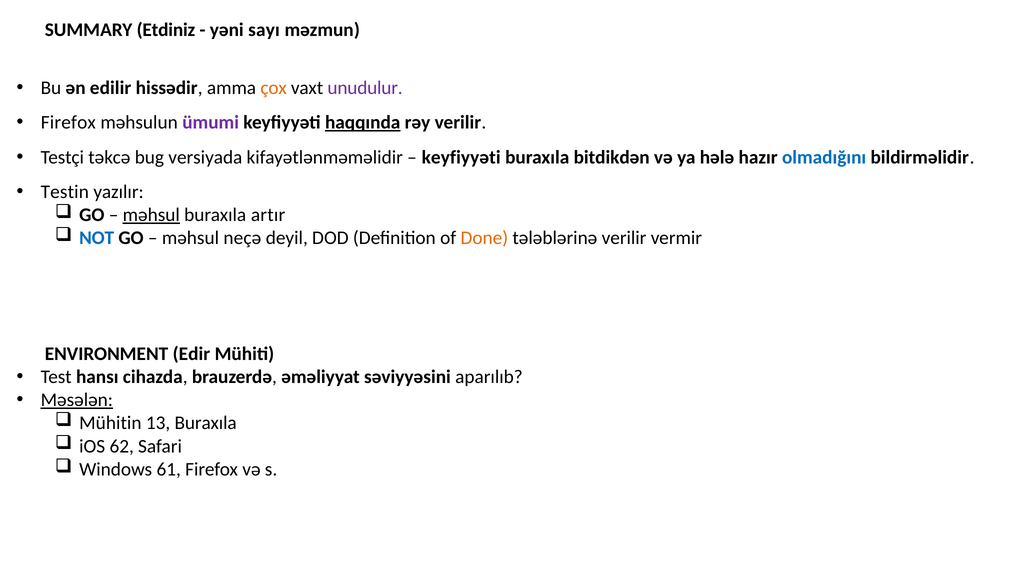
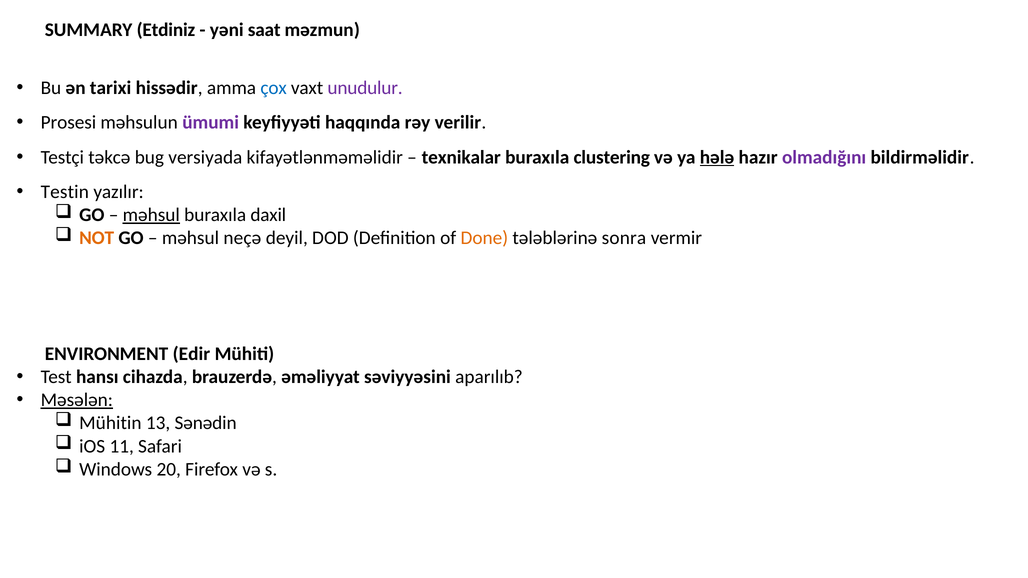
sayı: sayı -> saat (264, 30)
edilir: edilir -> tarixi (111, 88)
çox colour: orange -> blue (274, 88)
Firefox: Firefox -> Prosesi (68, 123)
haqqında underline: present -> none (363, 123)
keyfiyyəti: keyfiyyəti -> texnikalar (461, 157)
bitdikdən: bitdikdən -> clustering (612, 157)
hələ underline: none -> present (717, 157)
olmadığını colour: blue -> purple (824, 157)
artır: artır -> daxil (268, 215)
NOT colour: blue -> orange (97, 238)
tələblərinə verilir: verilir -> sonra (624, 238)
13 Buraxıla: Buraxıla -> Sənədin (206, 423)
62: 62 -> 11 (122, 446)
61: 61 -> 20 (169, 470)
